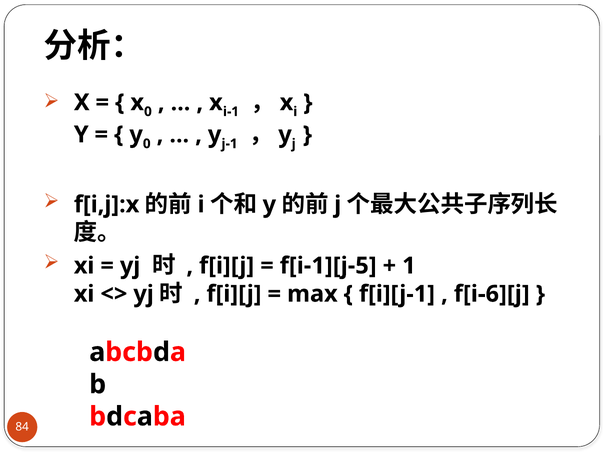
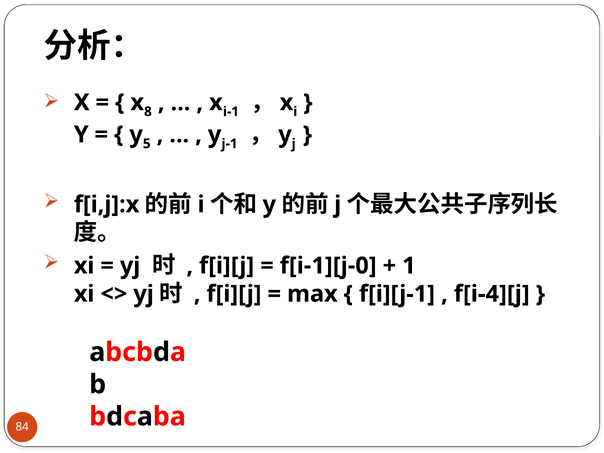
x 0: 0 -> 8 (148, 112)
y 0: 0 -> 5 (147, 144)
f[i-1][j-5: f[i-1][j-5 -> f[i-1][j-0 (328, 266)
f[i-6][j: f[i-6][j -> f[i-4][j (492, 294)
